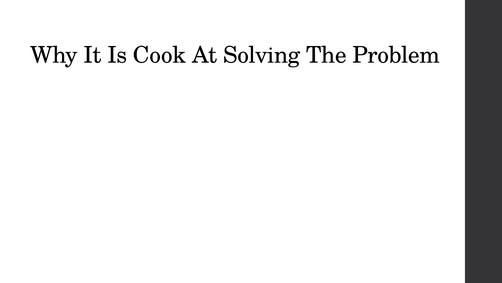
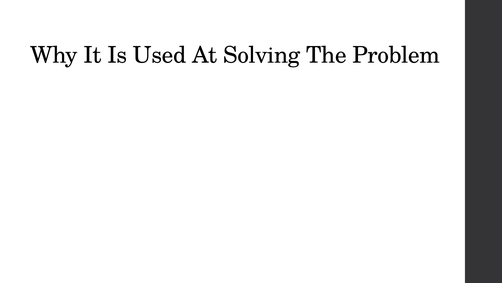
Cook: Cook -> Used (160, 55)
